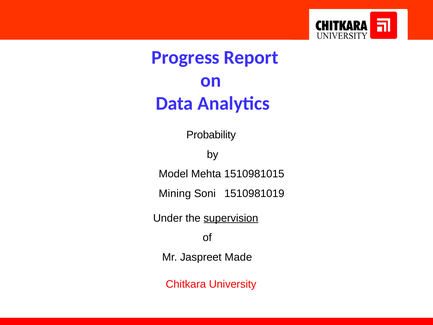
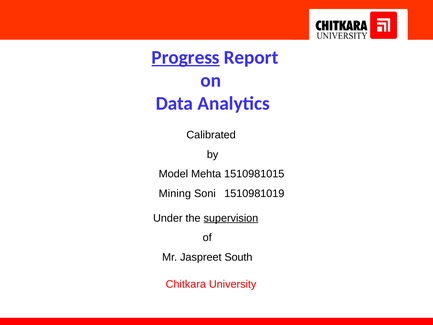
Progress underline: none -> present (186, 57)
Probability: Probability -> Calibrated (211, 135)
Made: Made -> South (238, 257)
